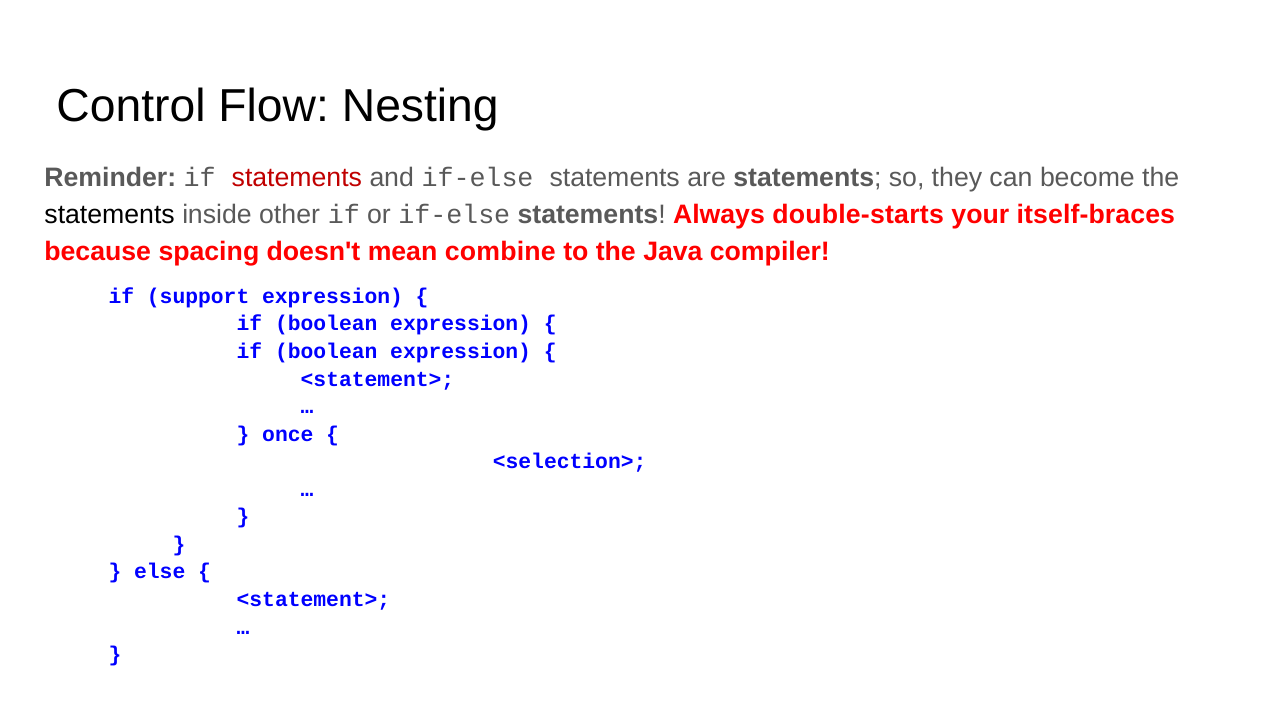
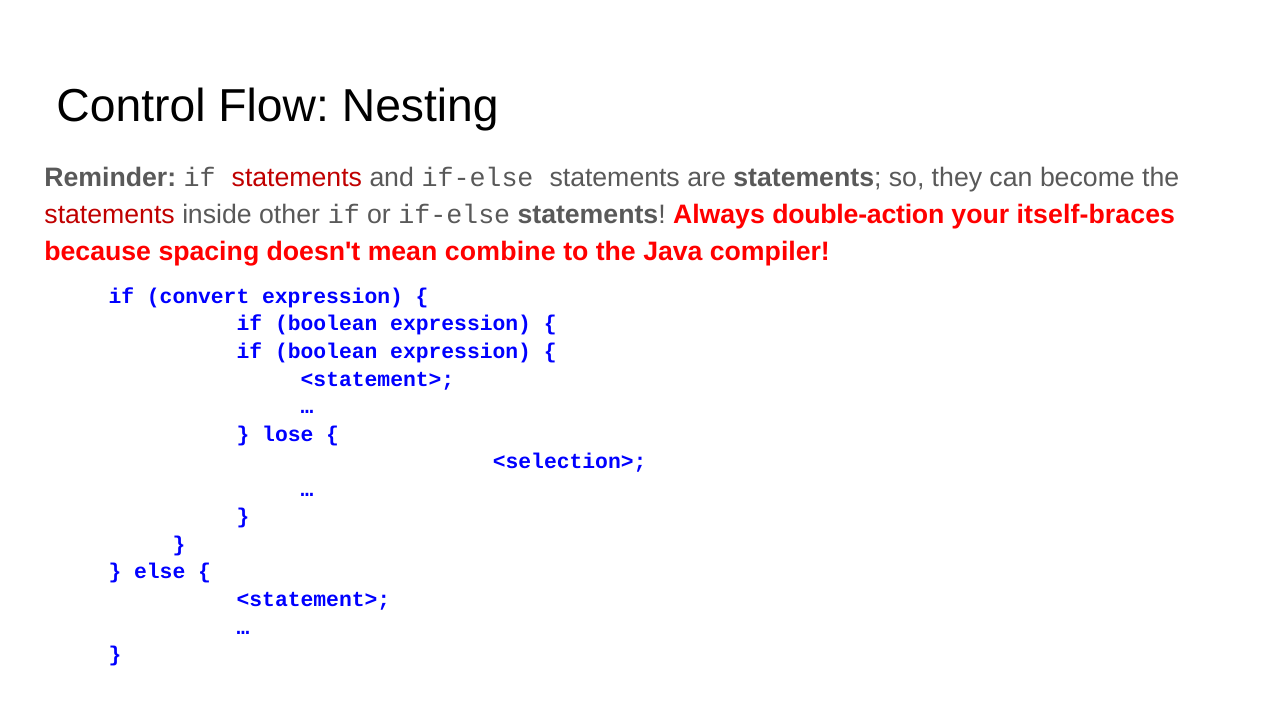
statements colour: black -> red (110, 215)
double-starts: double-starts -> double-action (858, 215)
support: support -> convert (198, 297)
once: once -> lose (288, 434)
